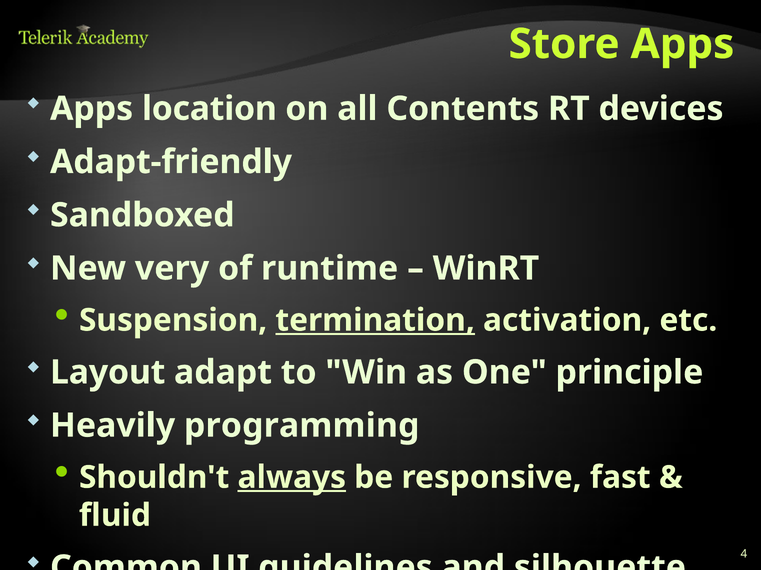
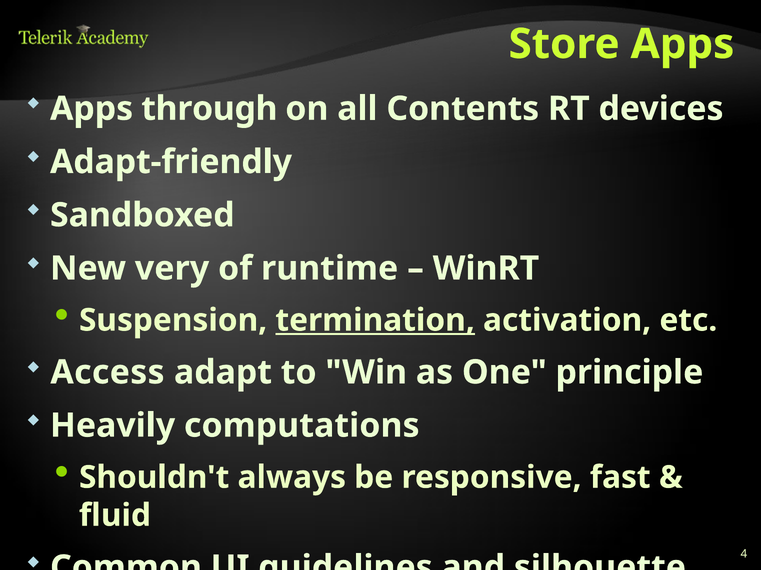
location: location -> through (209, 109)
Layout: Layout -> Access (107, 373)
programming: programming -> computations (302, 426)
always underline: present -> none (292, 478)
